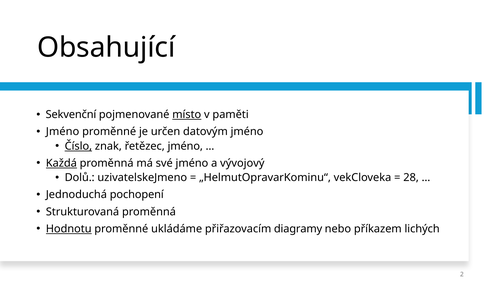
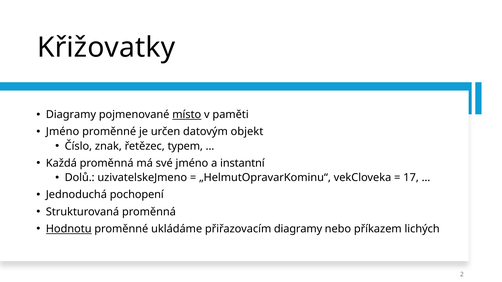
Obsahující: Obsahující -> Křižovatky (106, 48)
Sekvenční: Sekvenční -> Diagramy (71, 115)
datovým jméno: jméno -> objekt (247, 132)
Číslo underline: present -> none (78, 146)
řetězec jméno: jméno -> typem (185, 146)
Každá underline: present -> none (61, 163)
vývojový: vývojový -> instantní (242, 163)
28: 28 -> 17 (411, 178)
